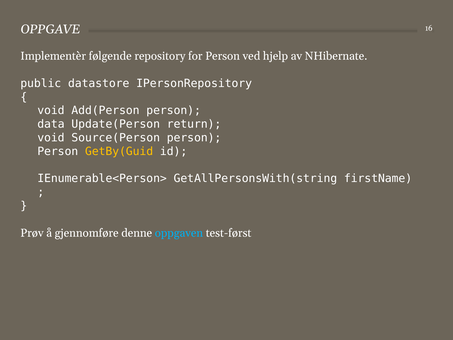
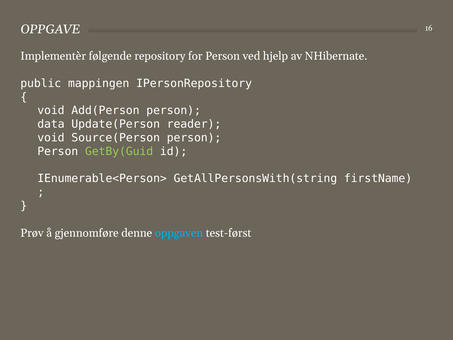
datastore: datastore -> mappingen (99, 83)
return: return -> reader (194, 124)
GetBy(Guid colour: yellow -> light green (119, 151)
